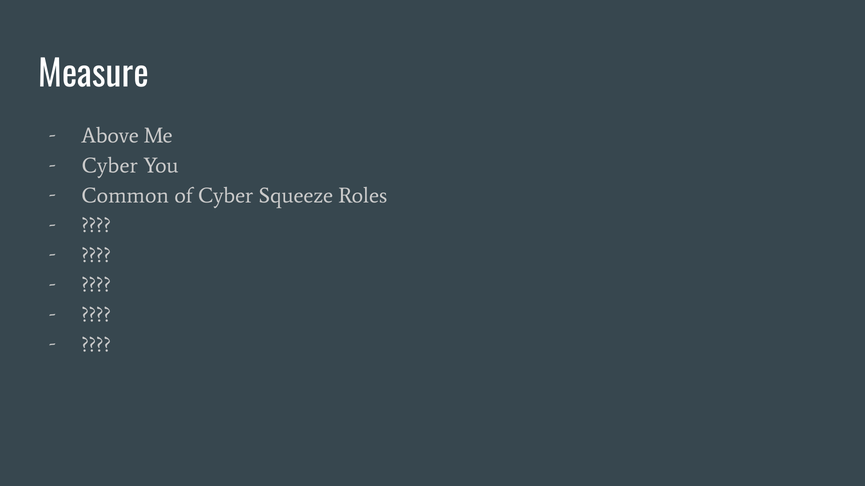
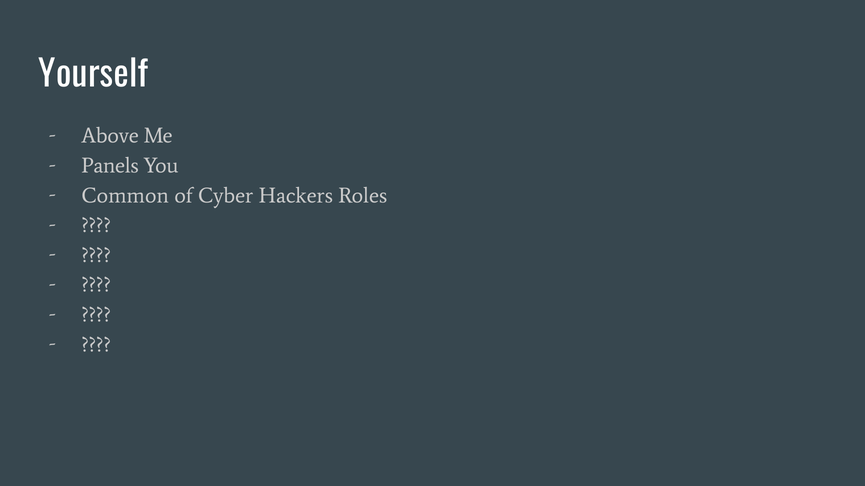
Measure: Measure -> Yourself (93, 75)
Cyber: Cyber -> Panels (110, 166)
Squeeze: Squeeze -> Hackers (296, 196)
